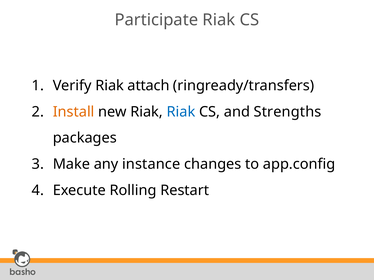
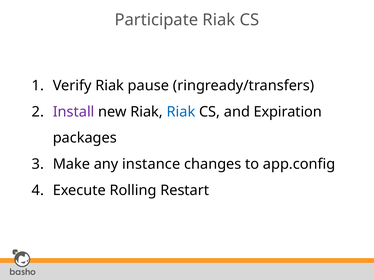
attach: attach -> pause (148, 86)
Install colour: orange -> purple (74, 112)
Strengths: Strengths -> Expiration (288, 112)
